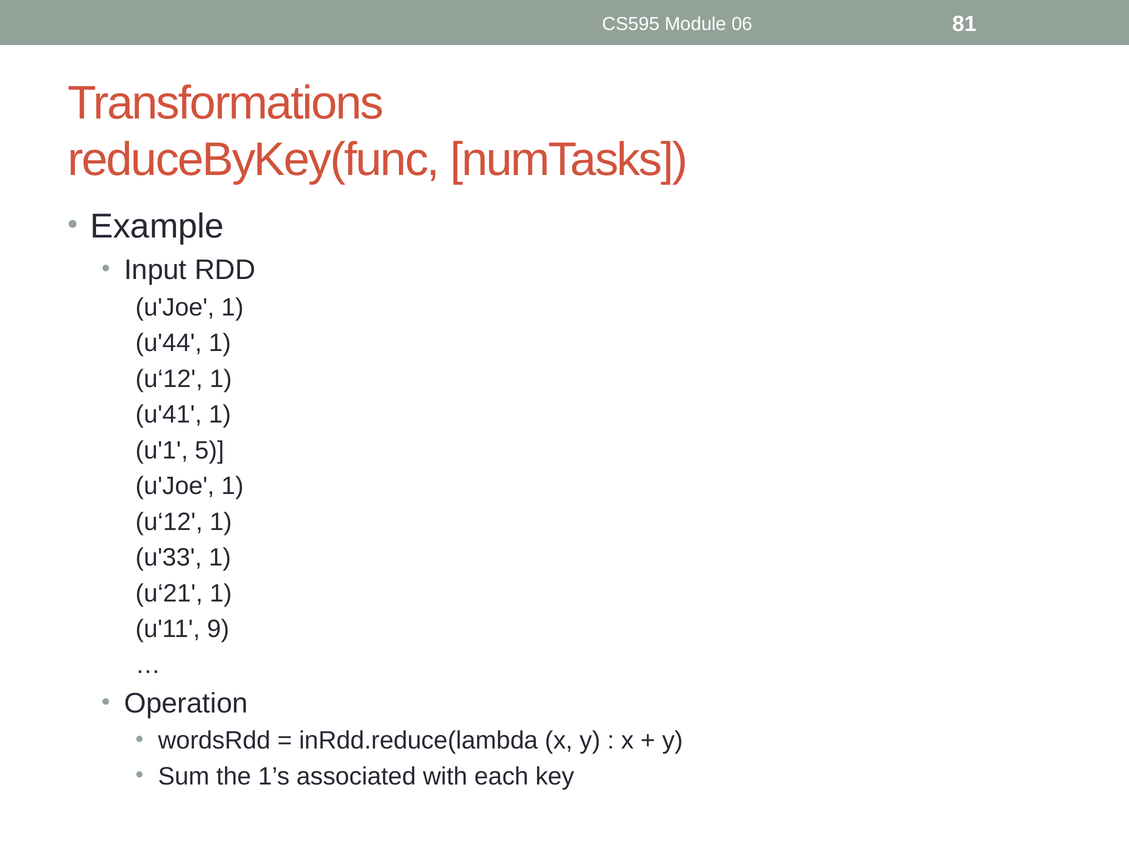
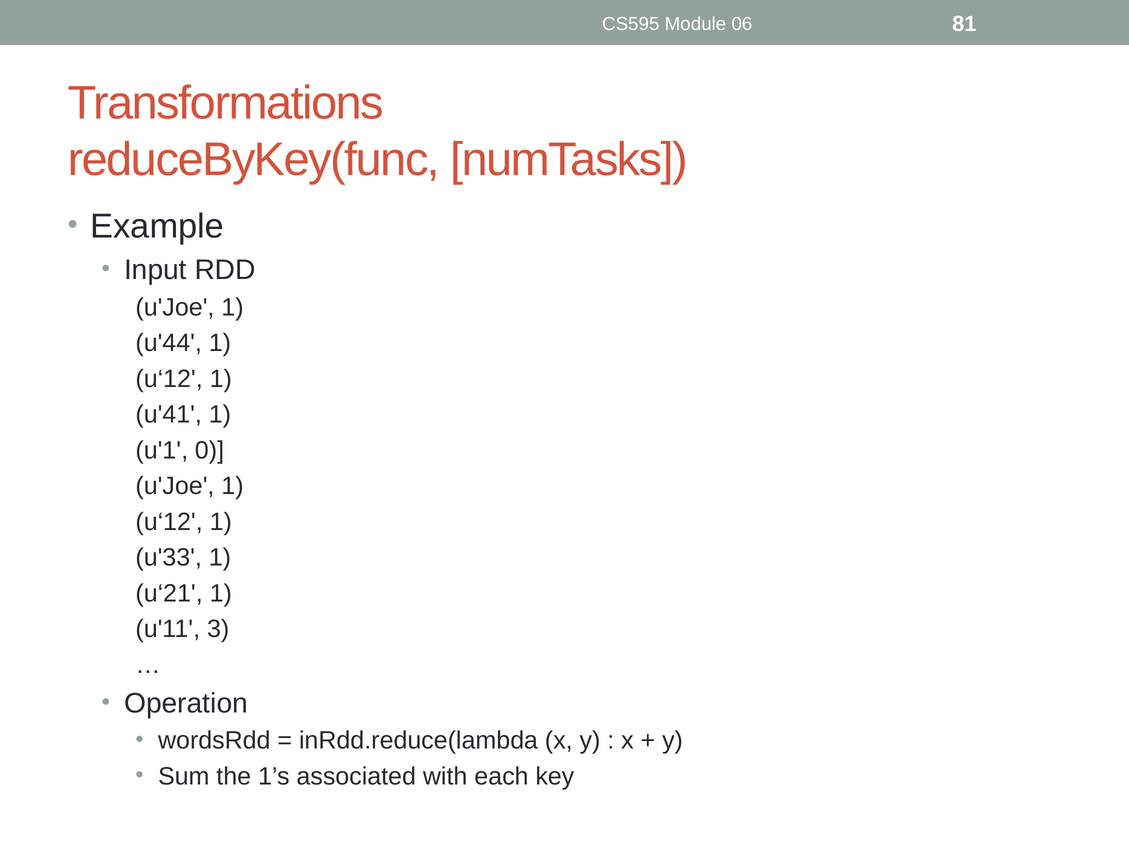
5: 5 -> 0 (209, 450)
9: 9 -> 3 (218, 629)
